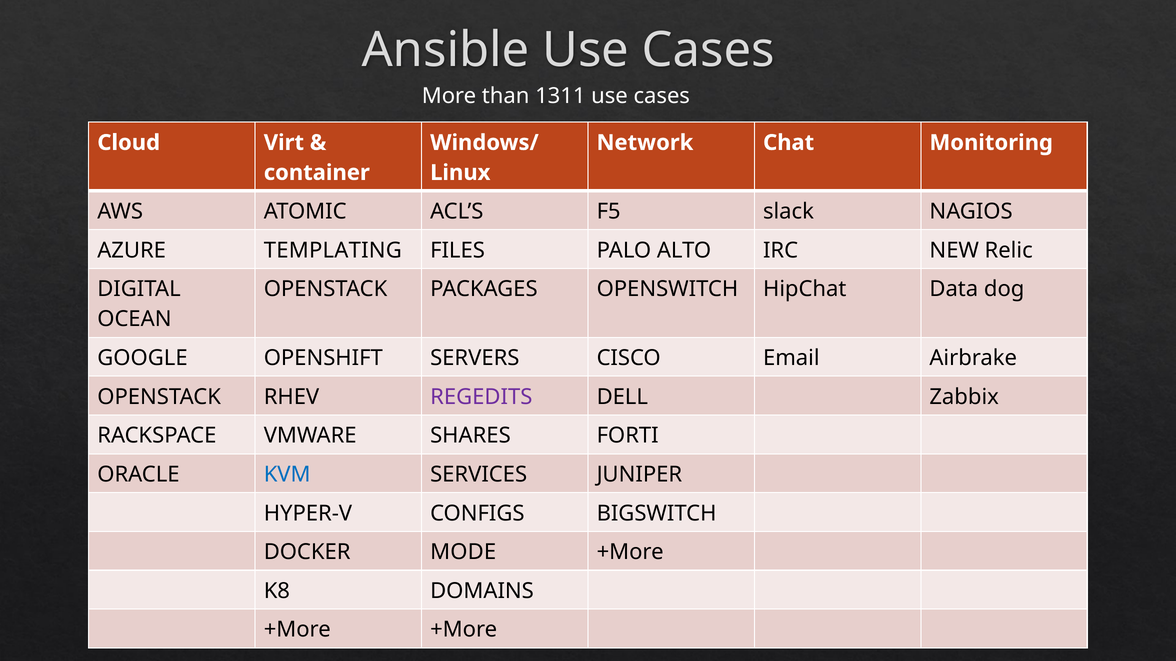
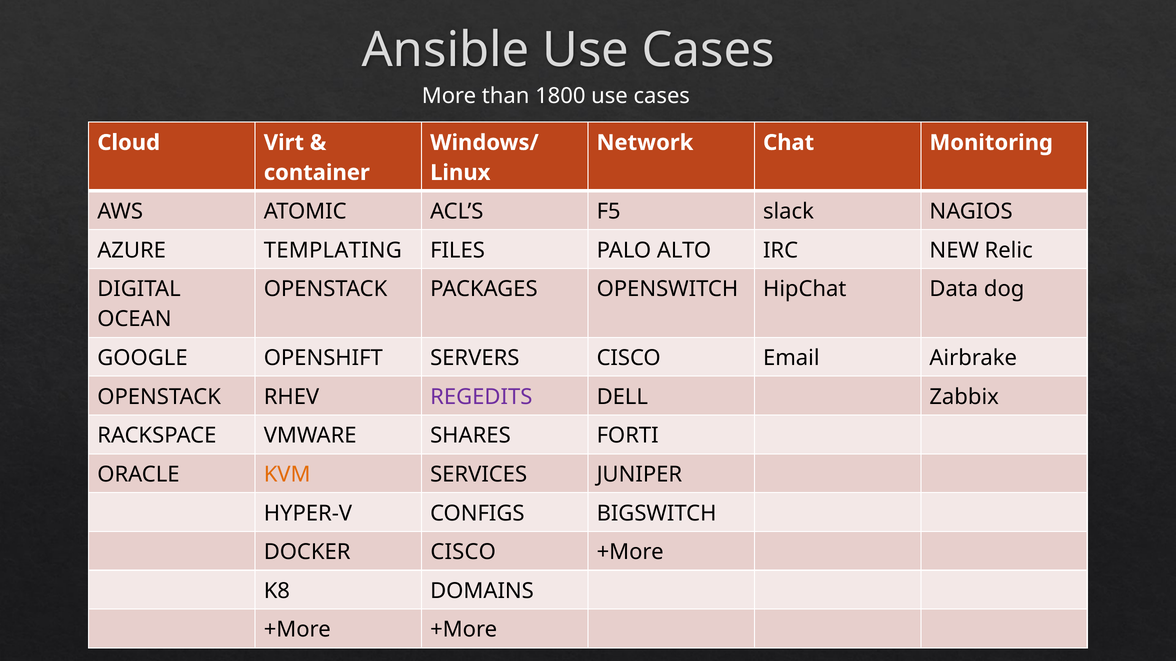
1311: 1311 -> 1800 (560, 96)
KVM colour: blue -> orange (287, 475)
DOCKER MODE: MODE -> CISCO (463, 552)
